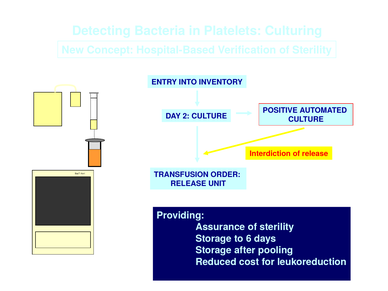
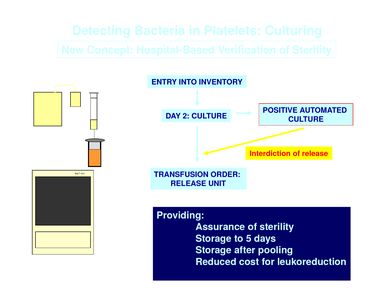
6: 6 -> 5 (249, 239)
